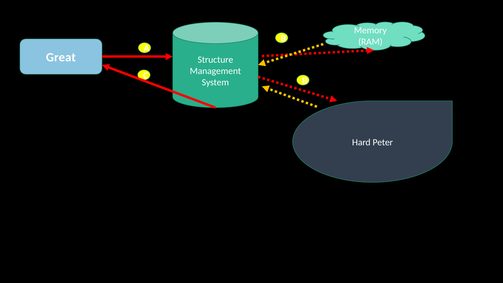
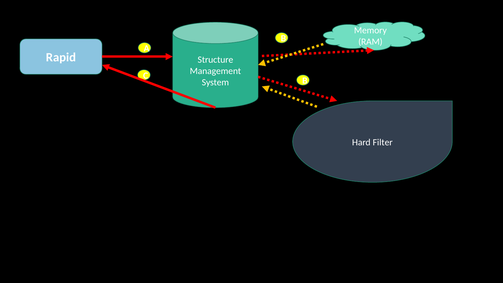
Great: Great -> Rapid (61, 57)
Peter: Peter -> Filter (383, 142)
